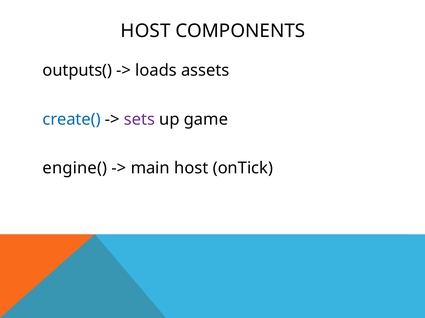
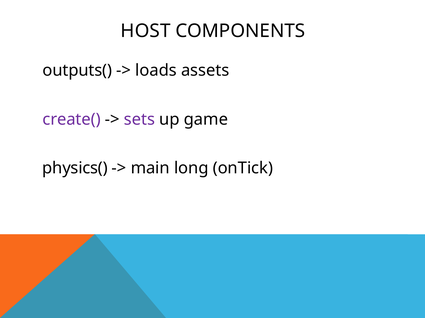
create( colour: blue -> purple (72, 120)
engine(: engine( -> physics( (75, 169)
main host: host -> long (191, 169)
